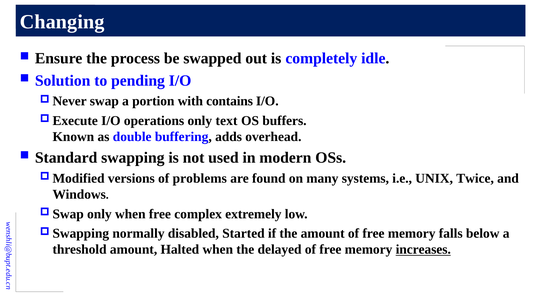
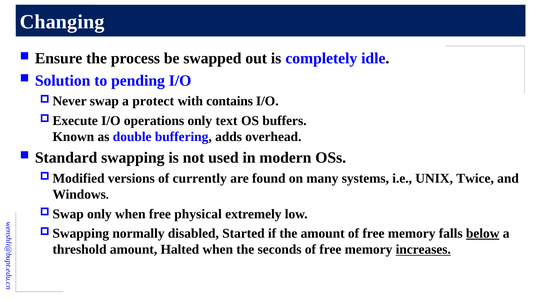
portion: portion -> protect (153, 101)
problems: problems -> currently (200, 178)
complex: complex -> physical (198, 214)
below underline: none -> present (483, 233)
delayed: delayed -> seconds (280, 249)
